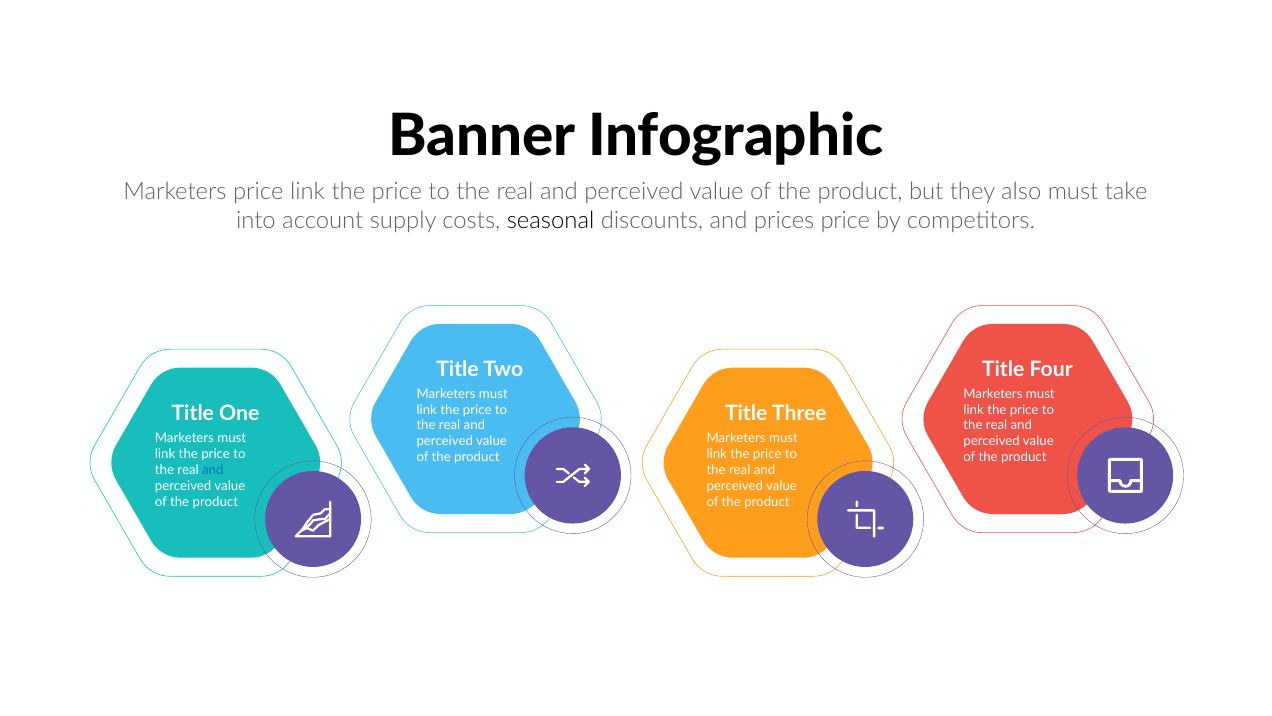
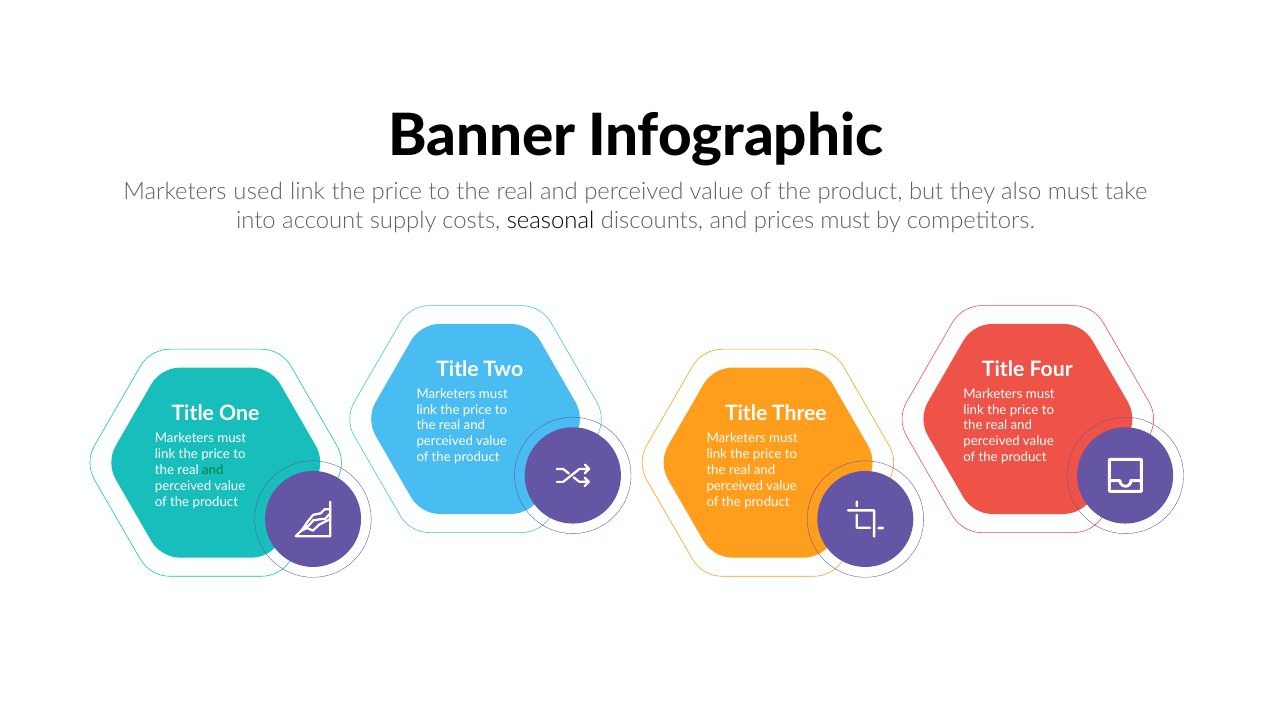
Marketers price: price -> used (258, 192)
prices price: price -> must (845, 221)
and colour: blue -> green (213, 470)
